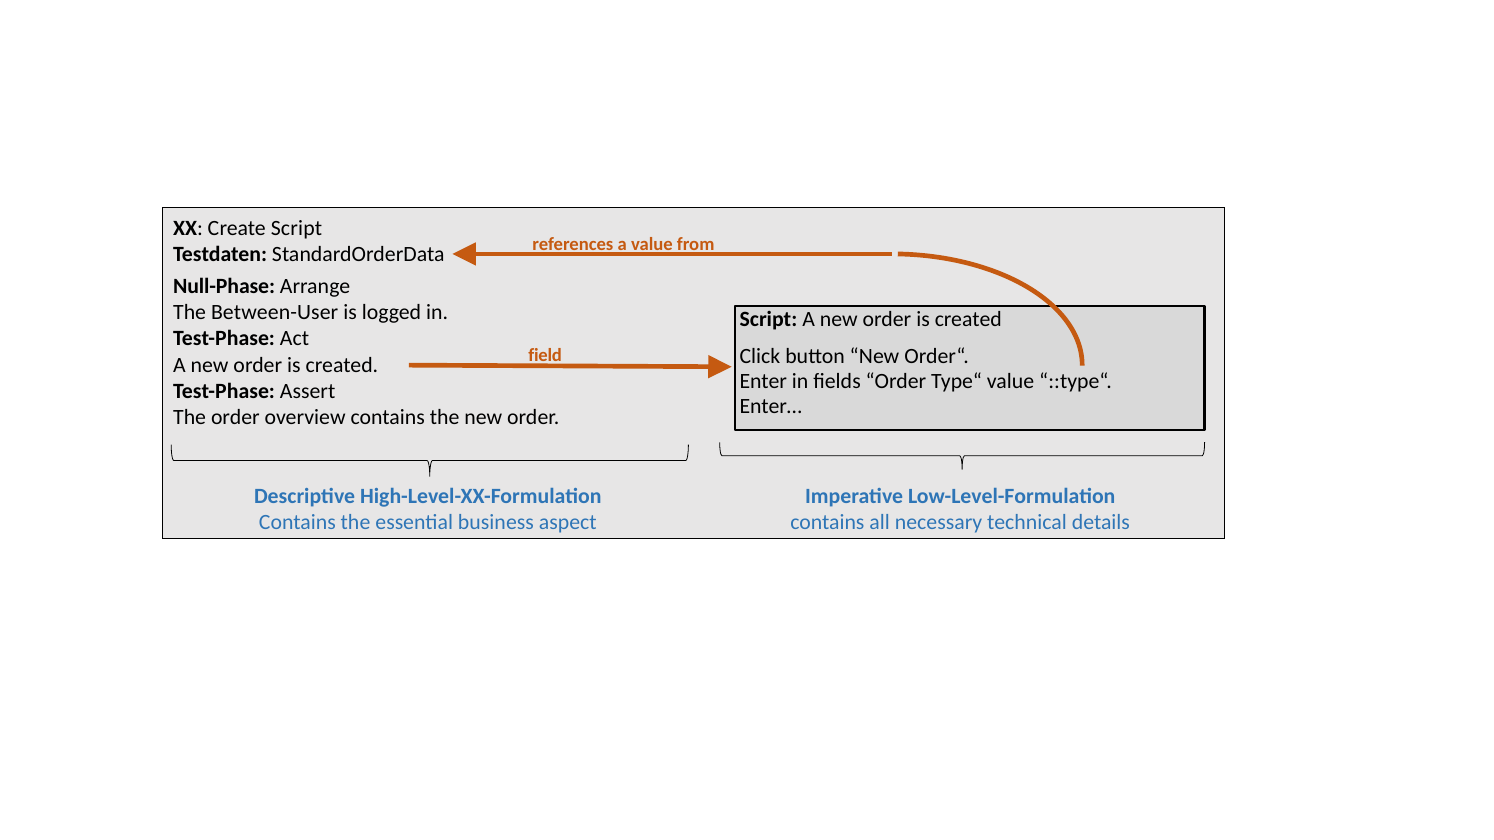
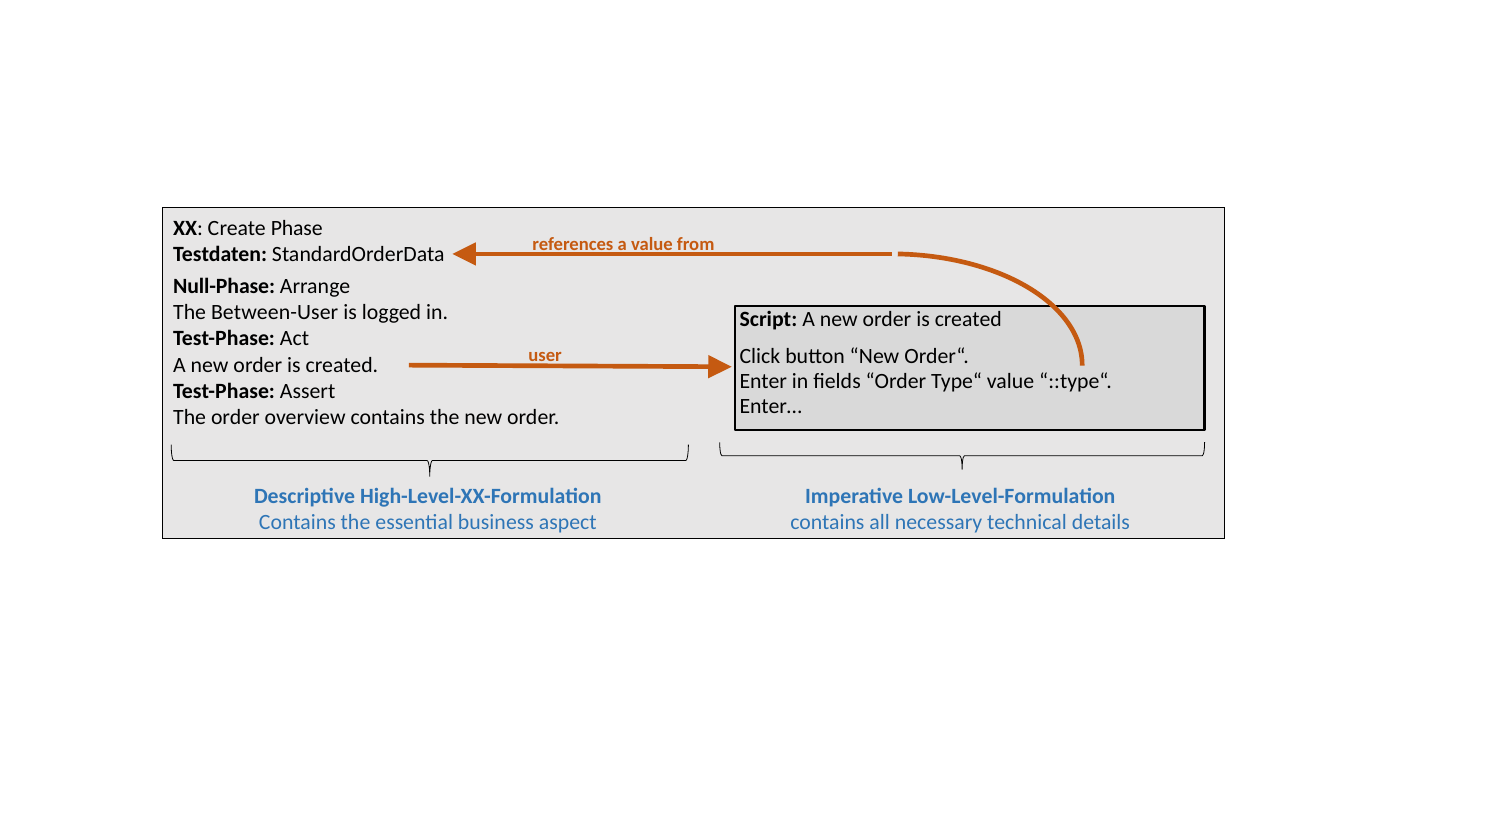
Create Script: Script -> Phase (297, 228)
field: field -> user (545, 356)
